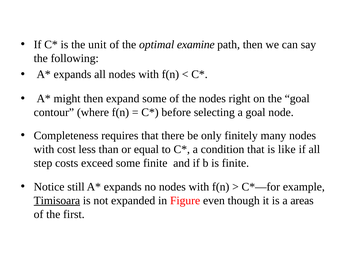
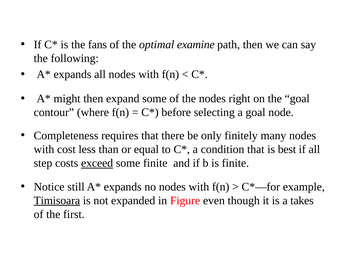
unit: unit -> fans (97, 45)
like: like -> best (287, 150)
exceed underline: none -> present (97, 163)
areas: areas -> takes (302, 201)
